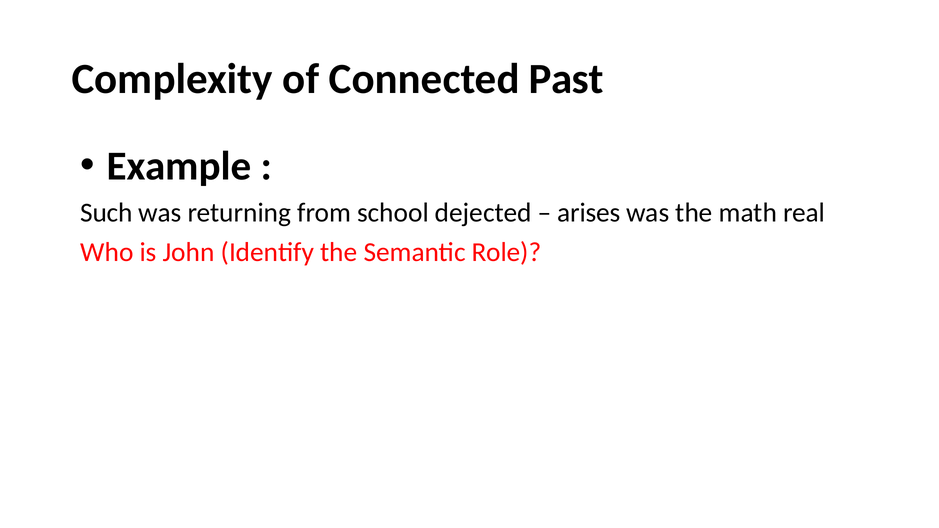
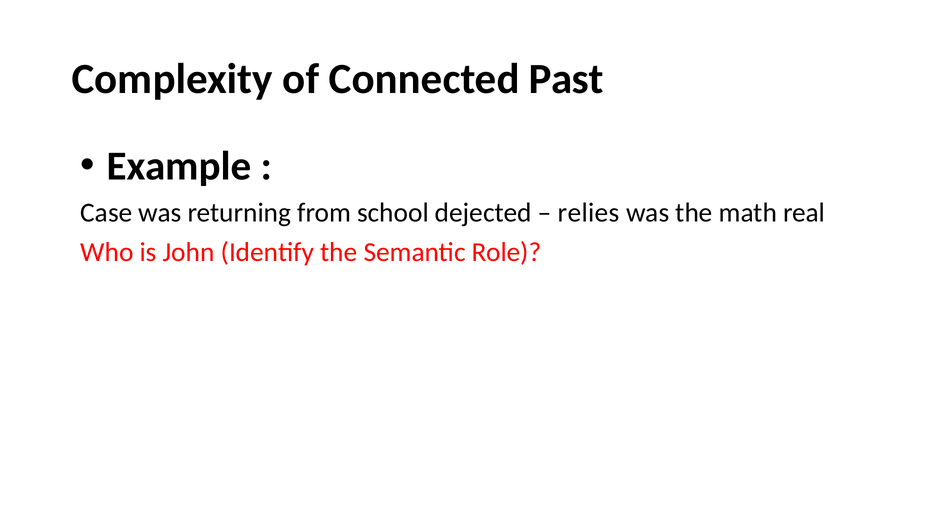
Such: Such -> Case (106, 213)
arises: arises -> relies (589, 213)
